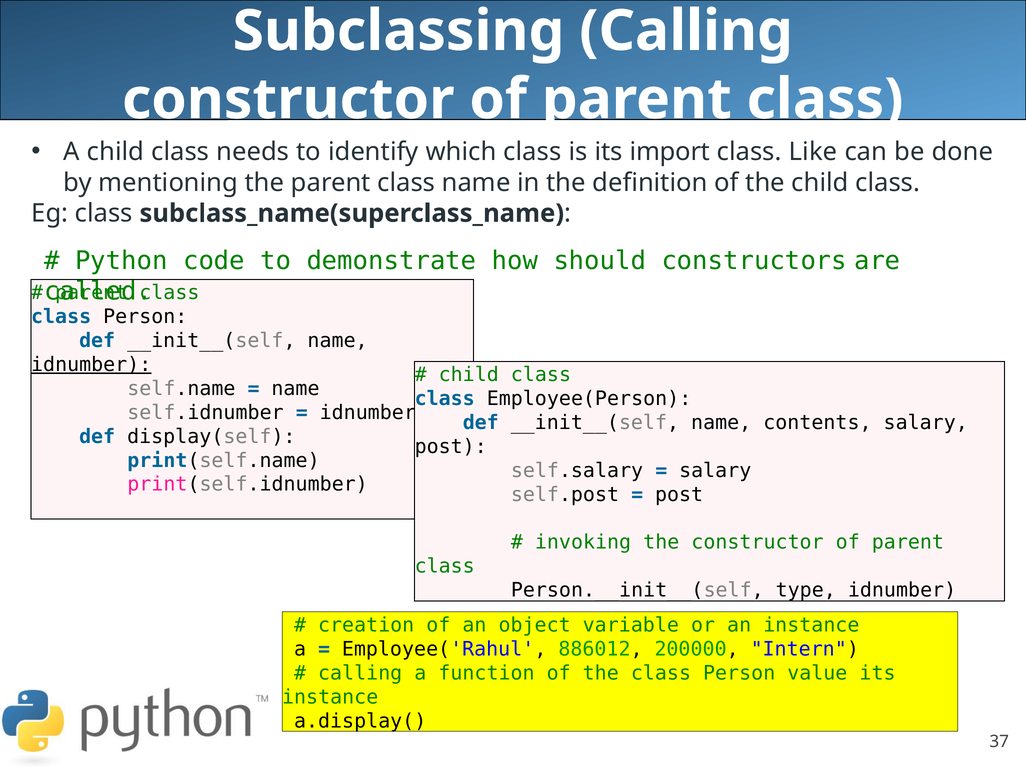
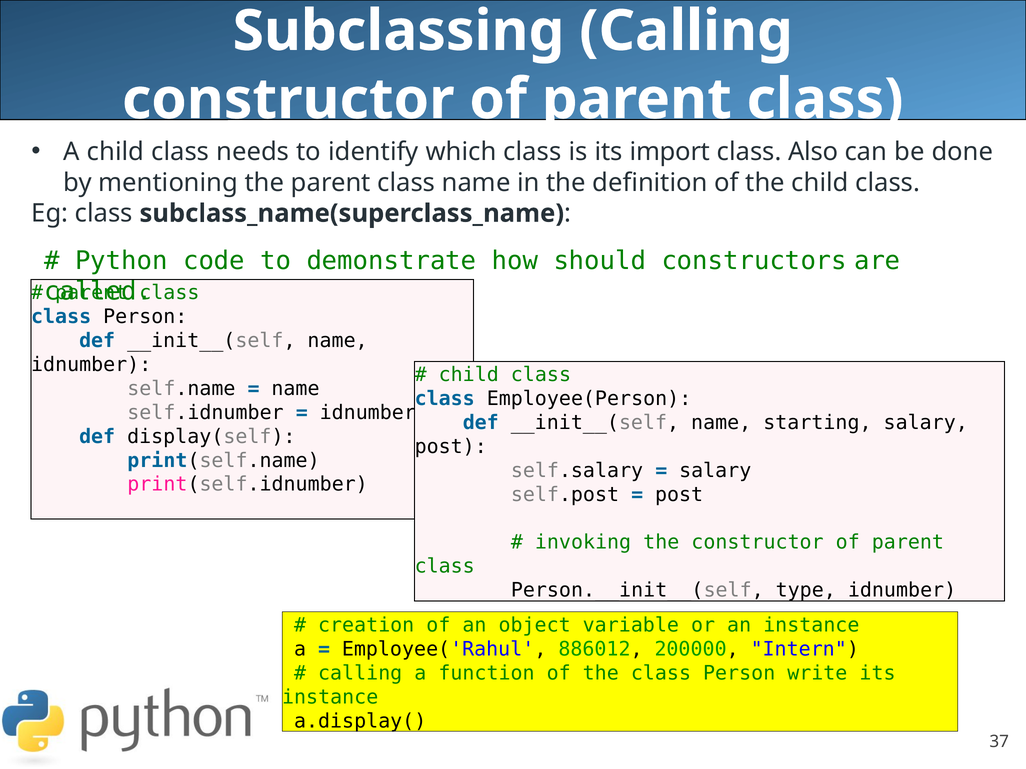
Like: Like -> Also (813, 152)
idnumber underline: present -> none (91, 365)
contents: contents -> starting (817, 423)
value: value -> write (817, 674)
